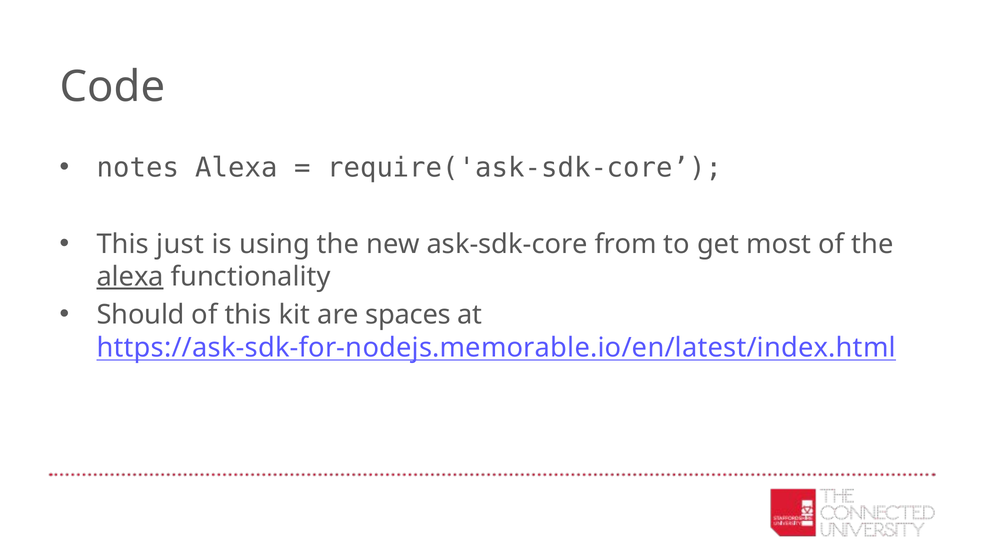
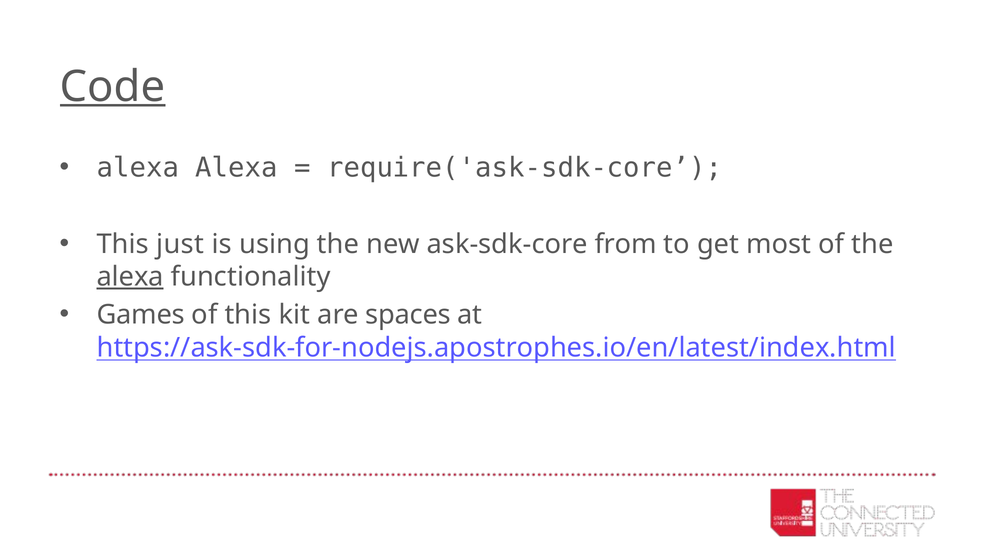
Code underline: none -> present (113, 87)
notes: notes -> alexa (138, 168)
Should: Should -> Games (141, 315)
https://ask-sdk-for-nodejs.memorable.io/en/latest/index.html: https://ask-sdk-for-nodejs.memorable.io/en/latest/index.html -> https://ask-sdk-for-nodejs.apostrophes.io/en/latest/index.html (496, 348)
